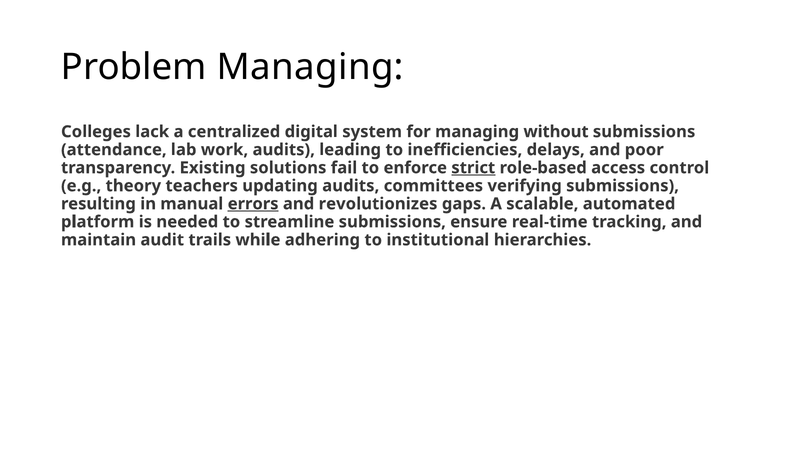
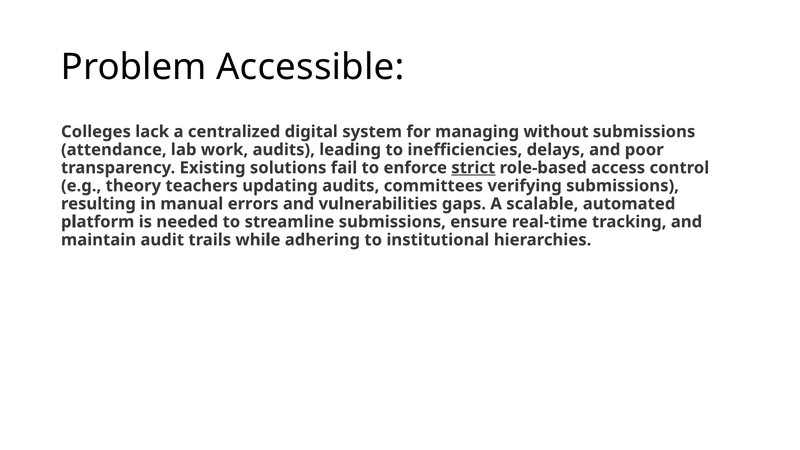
Problem Managing: Managing -> Accessible (310, 67)
errors underline: present -> none (253, 204)
revolutionizes: revolutionizes -> vulnerabilities (378, 204)
